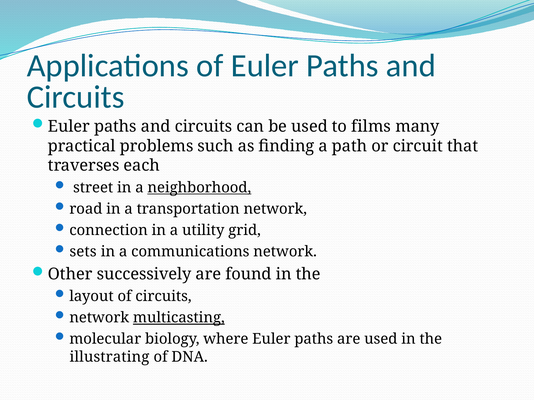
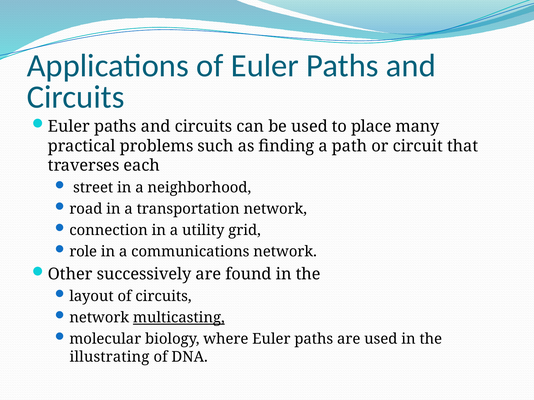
films: films -> place (371, 127)
neighborhood underline: present -> none (199, 188)
sets: sets -> role (83, 252)
